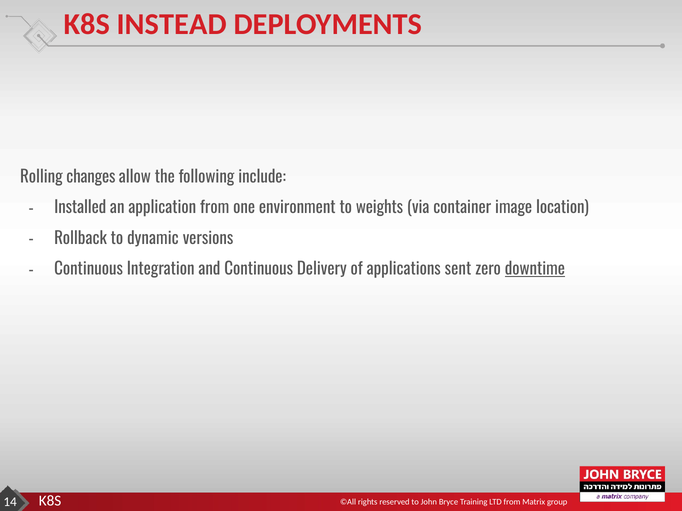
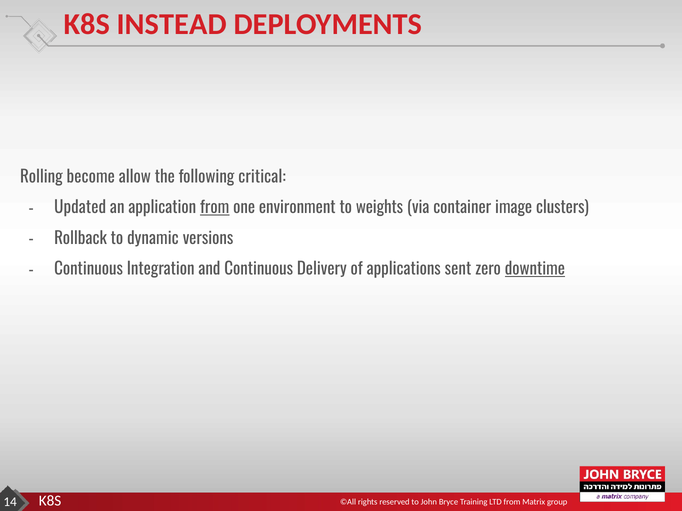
changes: changes -> become (91, 177)
include: include -> critical (262, 177)
Installed: Installed -> Updated (80, 208)
from underline: none -> present (215, 208)
location: location -> clusters (562, 208)
